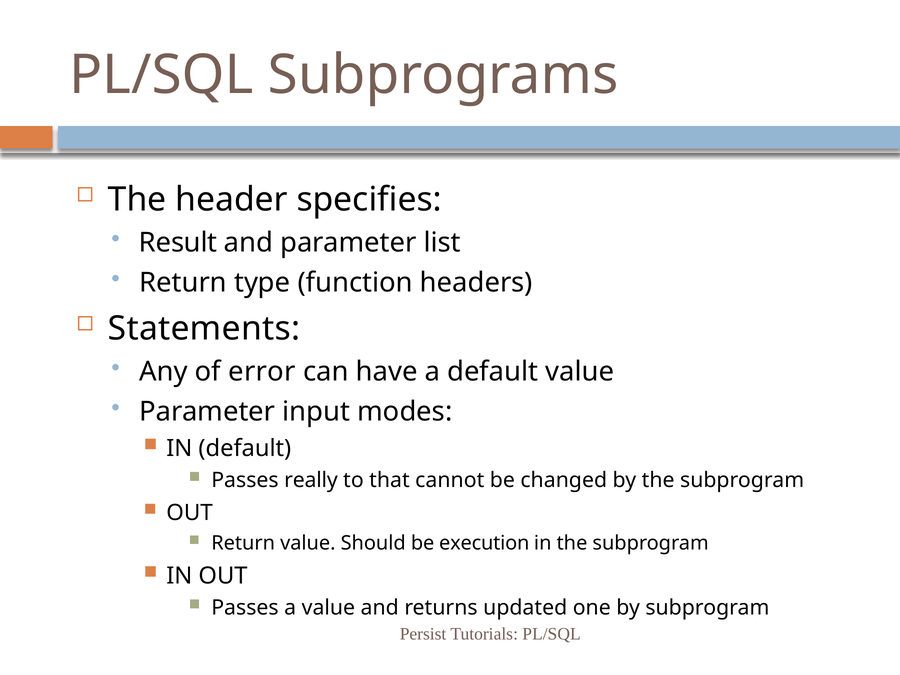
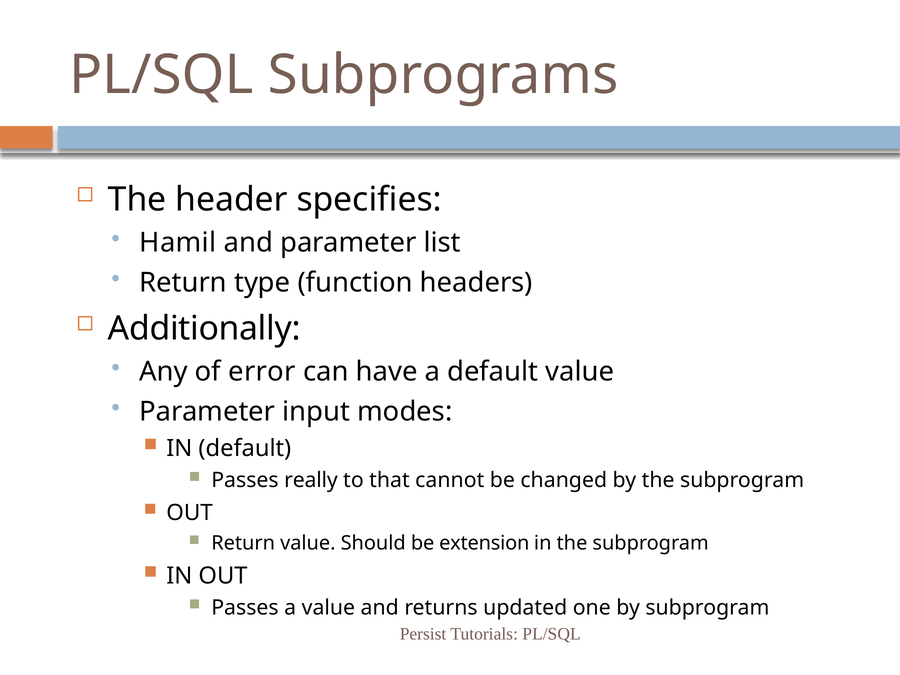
Result: Result -> Hamil (178, 243)
Statements: Statements -> Additionally (204, 329)
execution: execution -> extension (484, 543)
